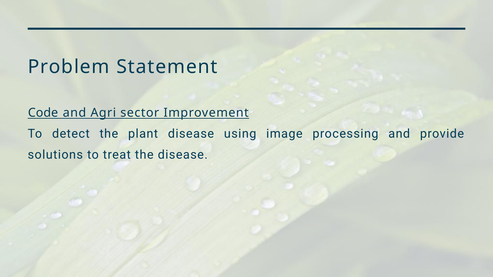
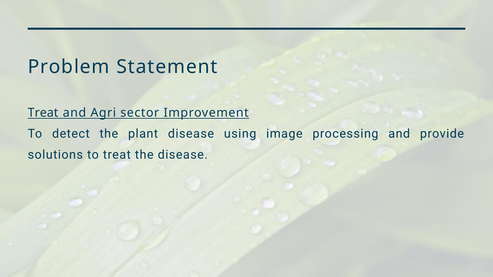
Code: Code -> Treat (43, 113)
